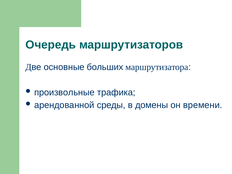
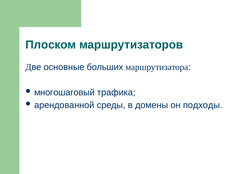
Очередь: Очередь -> Плоском (51, 45)
произвольные: произвольные -> многошаговый (64, 92)
времени: времени -> подходы (203, 105)
